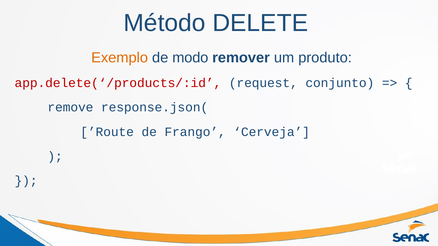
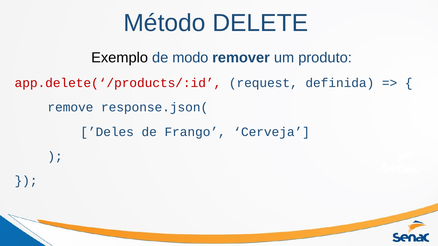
Exemplo colour: orange -> black (120, 58)
conjunto: conjunto -> definida (340, 83)
’Route: ’Route -> ’Deles (107, 132)
